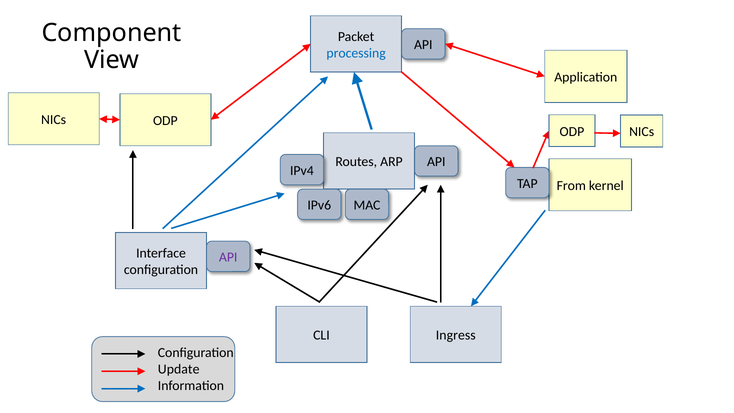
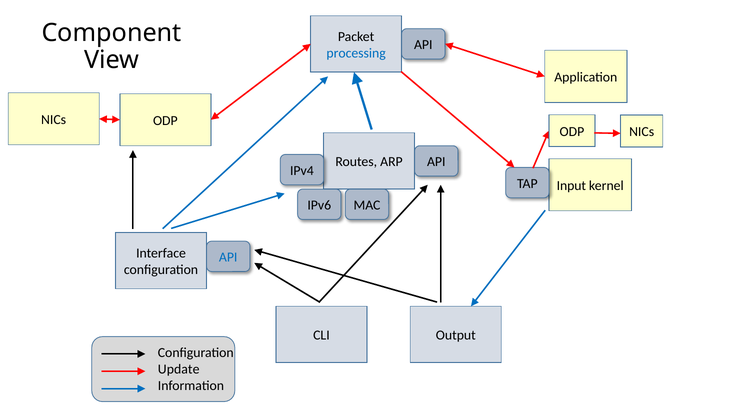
From: From -> Input (571, 186)
API colour: purple -> blue (228, 257)
Ingress: Ingress -> Output (456, 335)
